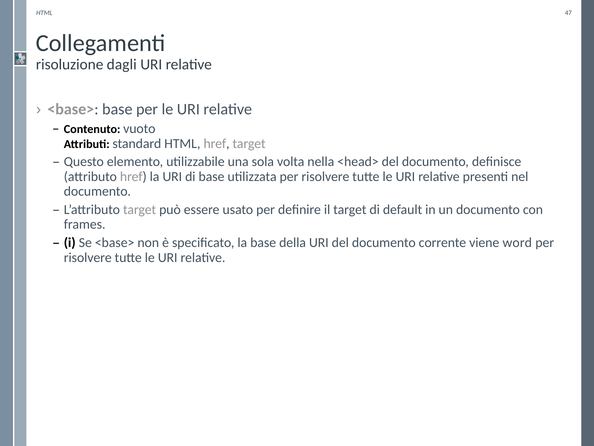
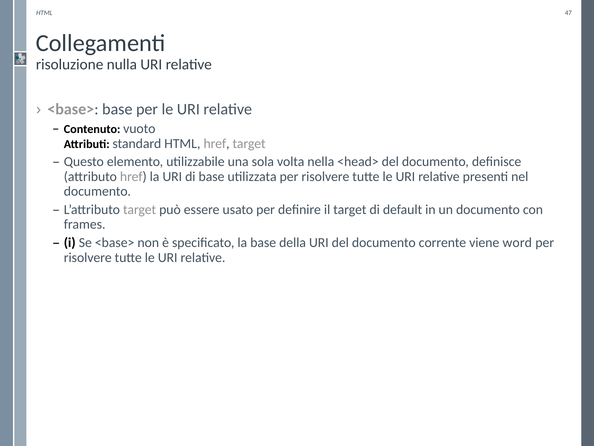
dagli: dagli -> nulla (122, 64)
